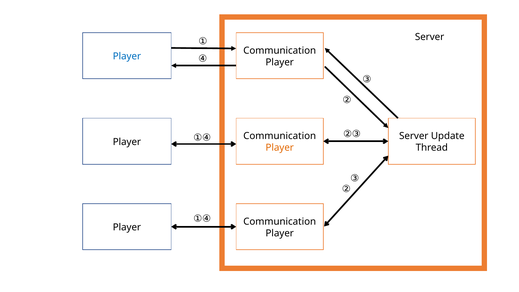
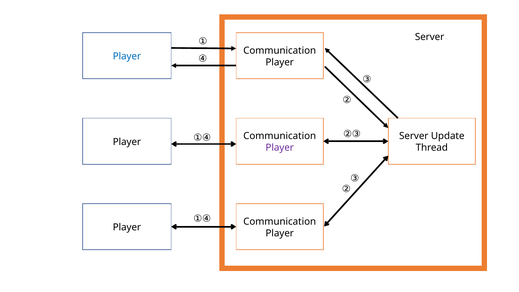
Player colour: orange -> purple (280, 148)
